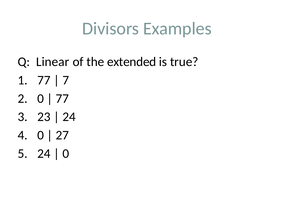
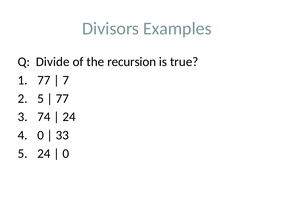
Linear: Linear -> Divide (53, 62)
extended: extended -> recursion (132, 62)
0: 0 -> 5 (41, 98)
23: 23 -> 74 (44, 117)
27: 27 -> 33 (62, 135)
